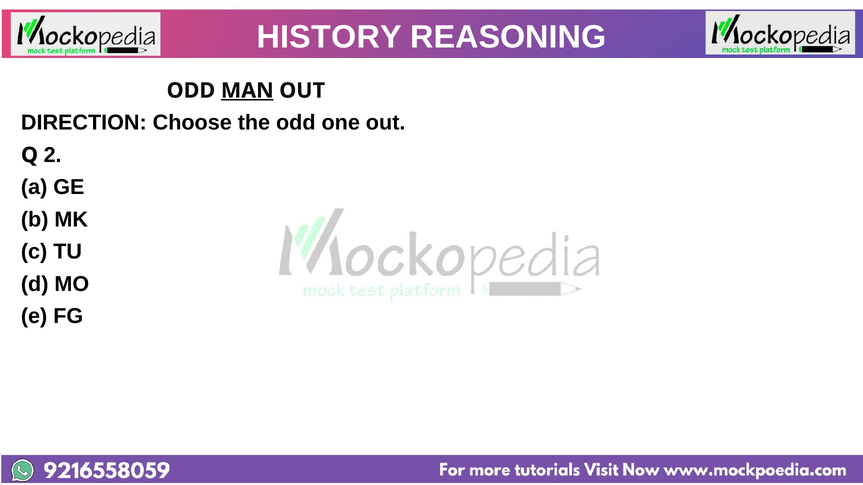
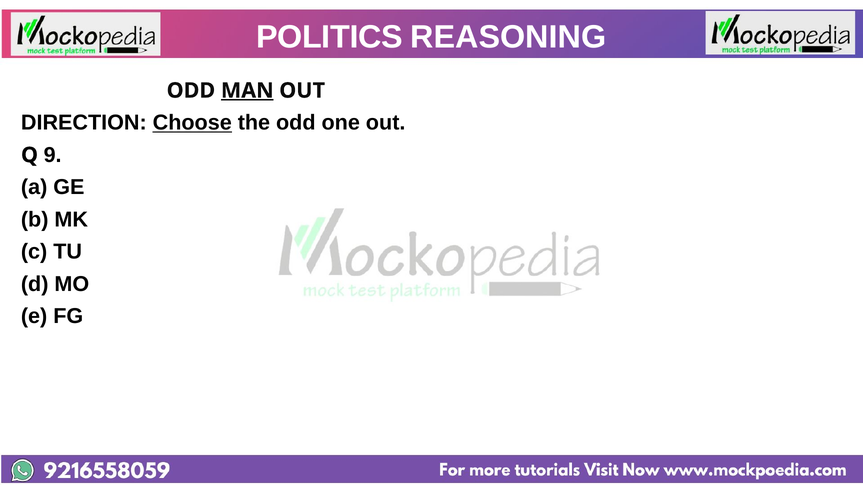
HISTORY: HISTORY -> POLITICS (329, 37)
Choose underline: none -> present (192, 123)
2: 2 -> 9 (53, 155)
